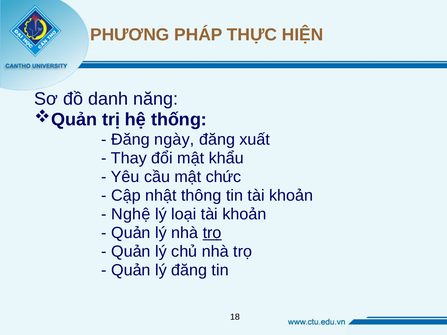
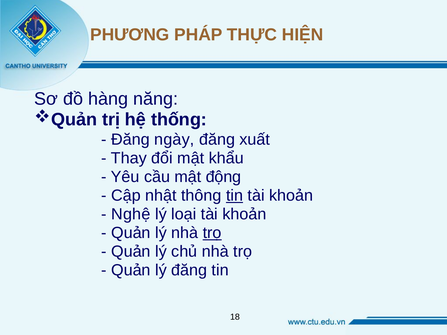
danh: danh -> hàng (108, 99)
chức: chức -> động (224, 177)
tin underline: none -> present (235, 196)
